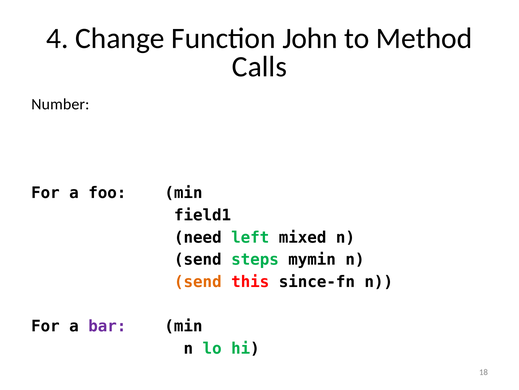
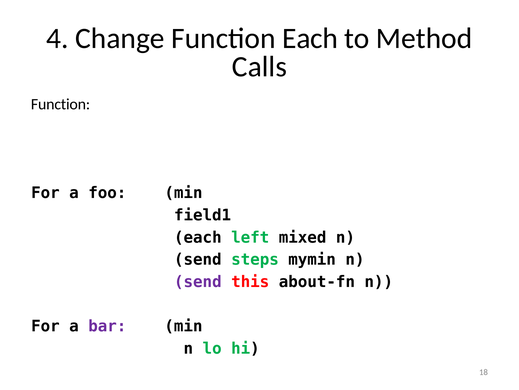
Function John: John -> Each (310, 38)
Number: Number -> Function (60, 104)
need: need -> each (198, 237)
send colour: orange -> purple (198, 281)
since-fn: since-fn -> about-fn (317, 281)
